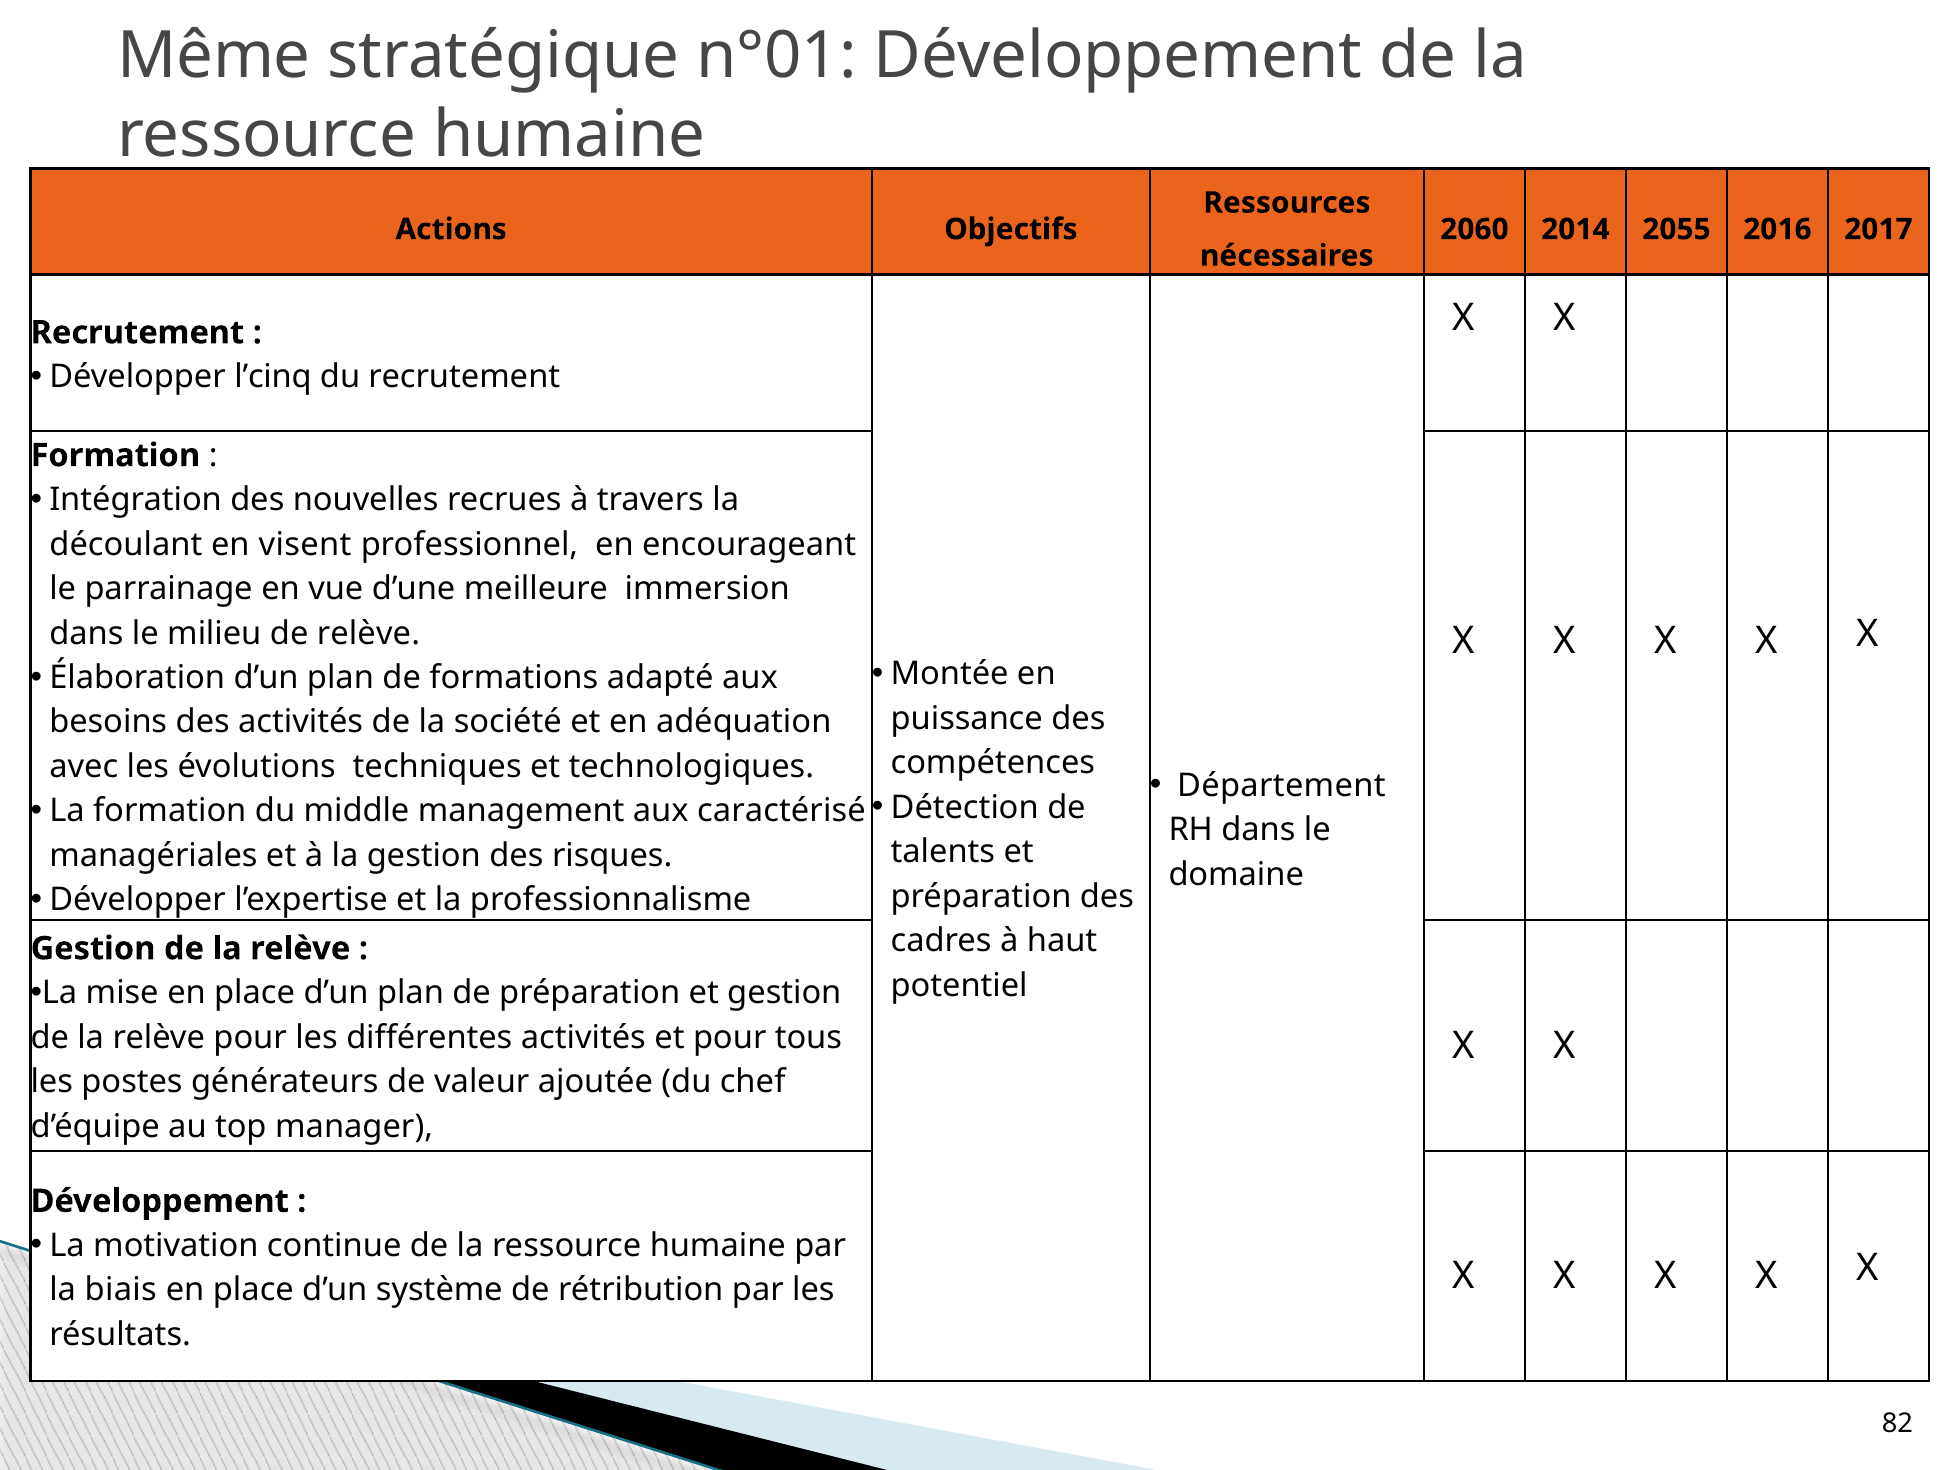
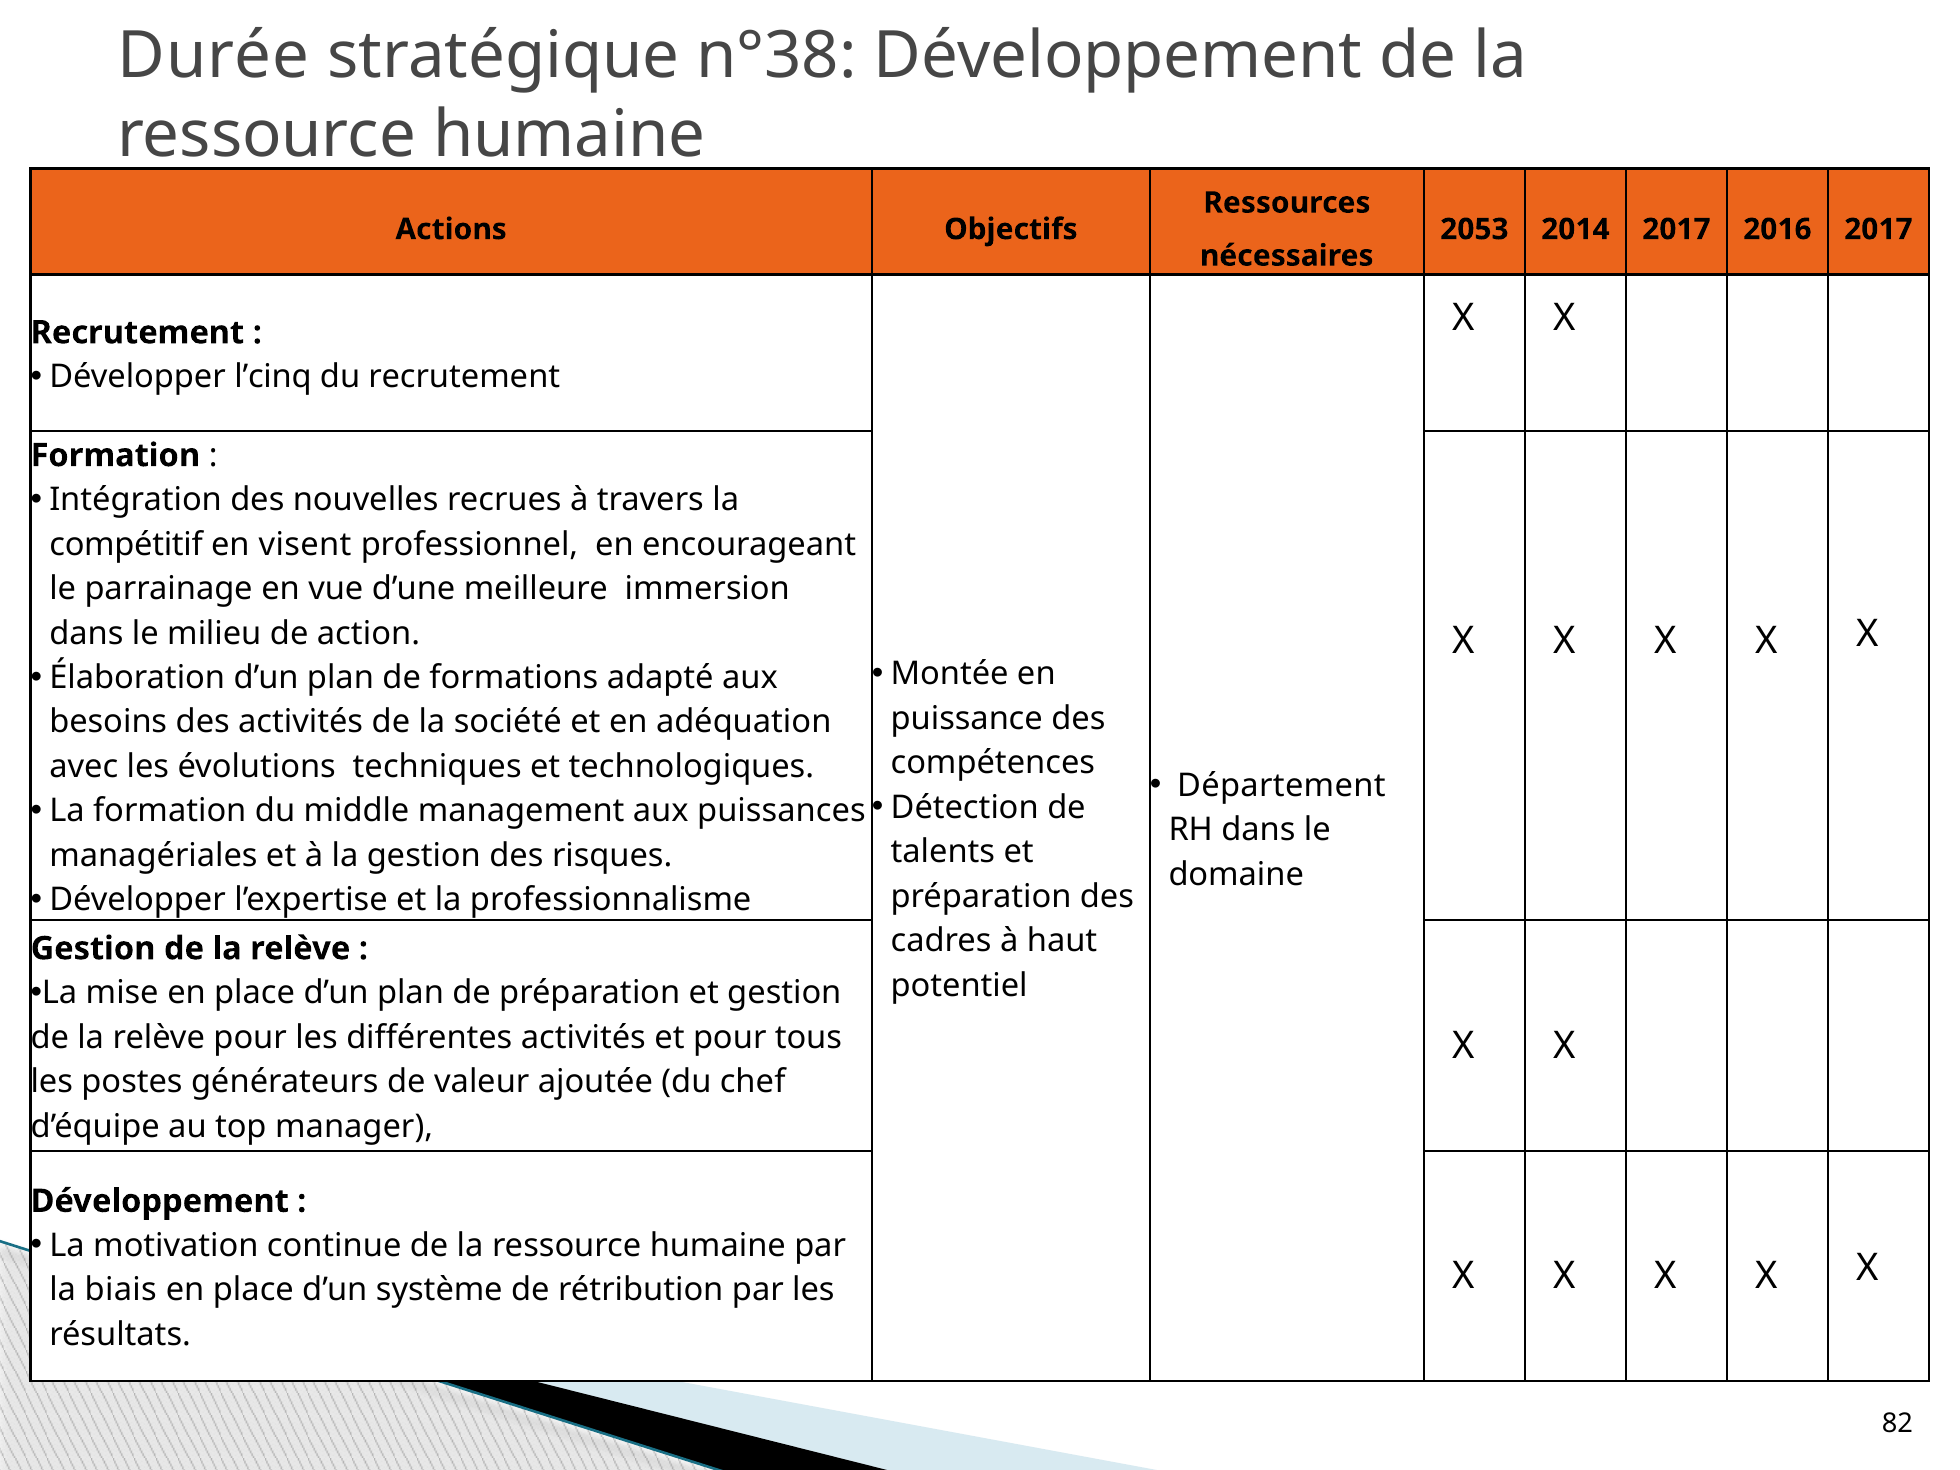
Même: Même -> Durée (214, 56)
n°01: n°01 -> n°38 (777, 56)
2060: 2060 -> 2053 (1474, 229)
2014 2055: 2055 -> 2017 (1676, 229)
découlant: découlant -> compétitif (126, 544)
de relève: relève -> action (368, 633)
caractérisé: caractérisé -> puissances (781, 811)
